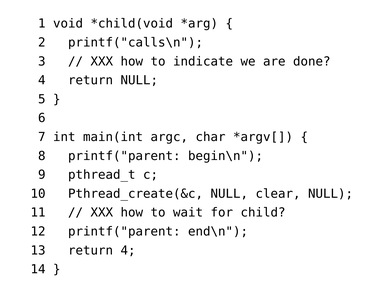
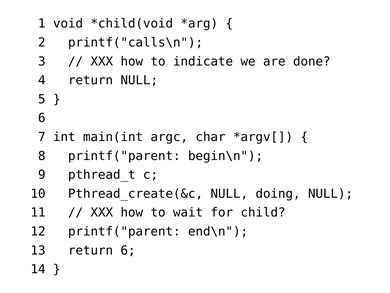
clear: clear -> doing (278, 193)
return 4: 4 -> 6 (128, 250)
